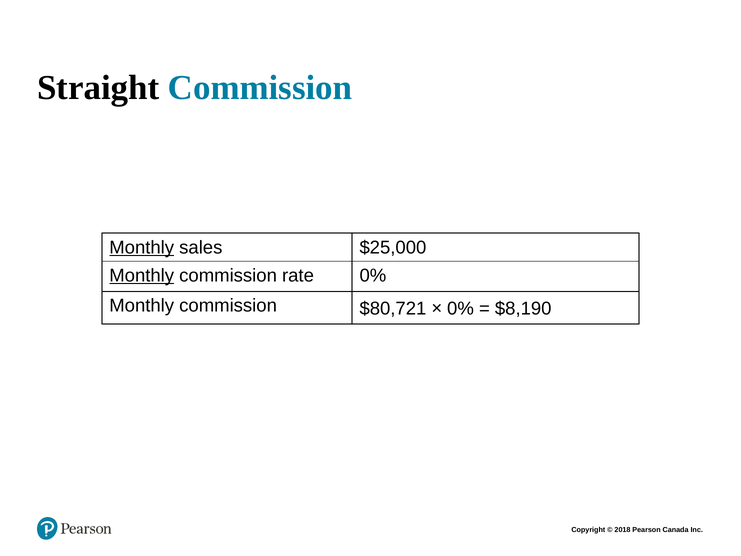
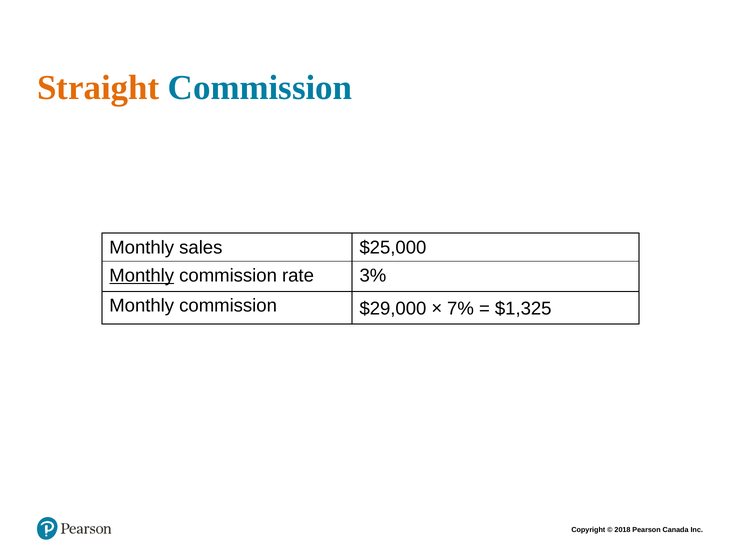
Straight colour: black -> orange (98, 88)
Monthly underline: present -> none (142, 247)
rate 0%: 0% -> 3% (373, 276)
$80,721: $80,721 -> $29,000 (393, 309)
0%: 0% -> 7% (460, 309)
$8,190: $8,190 -> $1,325 (523, 309)
